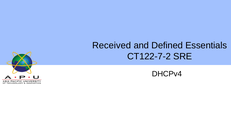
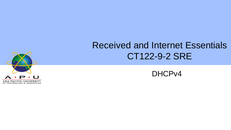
Defined: Defined -> Internet (167, 45)
CT122-7-2: CT122-7-2 -> CT122-9-2 (149, 56)
